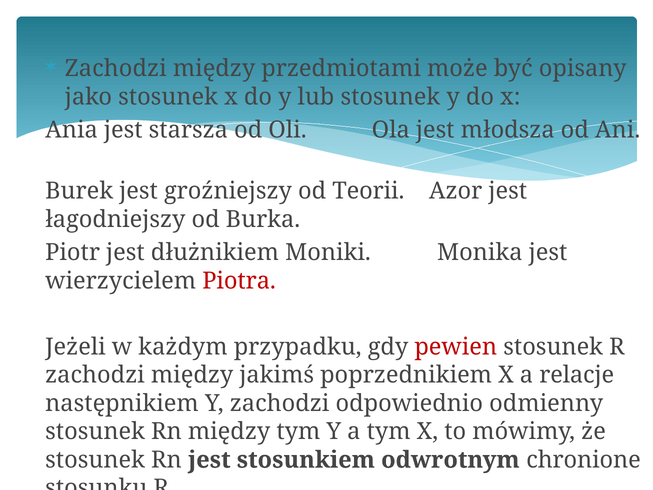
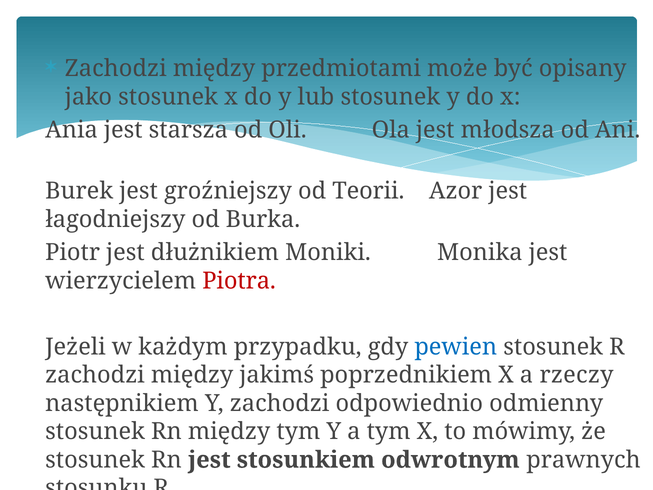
pewien colour: red -> blue (456, 347)
relacje: relacje -> rzeczy (577, 375)
chronione: chronione -> prawnych (583, 460)
